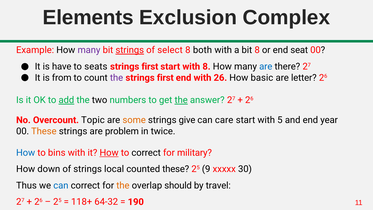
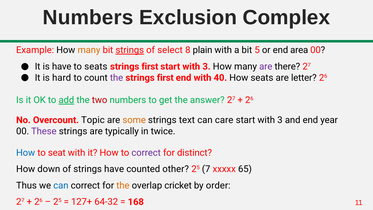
Elements: Elements -> Numbers (88, 17)
many colour: purple -> orange (89, 50)
both: both -> plain (203, 50)
bit 8: 8 -> 5 (257, 50)
seat: seat -> area (299, 50)
8: 8 -> 3 (206, 66)
are colour: blue -> purple (266, 66)
from: from -> hard (62, 78)
with 26: 26 -> 40 (220, 78)
How basic: basic -> seats (262, 78)
two colour: black -> red (100, 100)
the underline: present -> none (181, 100)
give: give -> text (187, 120)
5: 5 -> 3 (280, 120)
These colour: orange -> purple (44, 131)
problem: problem -> typically (122, 131)
bins: bins -> seat (57, 153)
How underline: present -> none (109, 153)
correct colour: black -> purple (146, 153)
military: military -> distinct (195, 153)
strings local: local -> have (114, 169)
counted these: these -> other (176, 169)
9: 9 -> 7 (206, 169)
30: 30 -> 65 (245, 169)
should: should -> cricket (178, 185)
travel: travel -> order (218, 185)
118+: 118+ -> 127+ (82, 202)
190: 190 -> 168 (136, 202)
